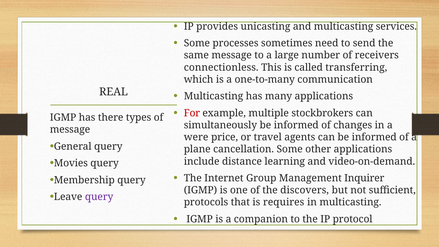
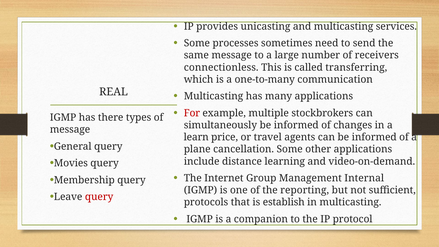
were: were -> learn (196, 137)
Inquirer: Inquirer -> Internal (364, 178)
discovers: discovers -> reporting (305, 190)
query colour: purple -> red (99, 197)
requires: requires -> establish (284, 202)
